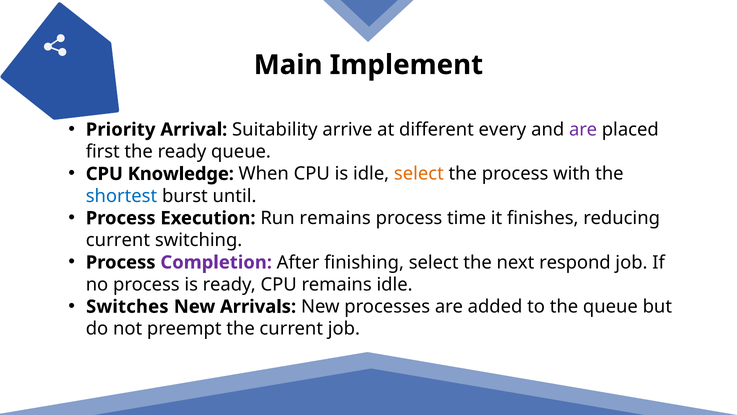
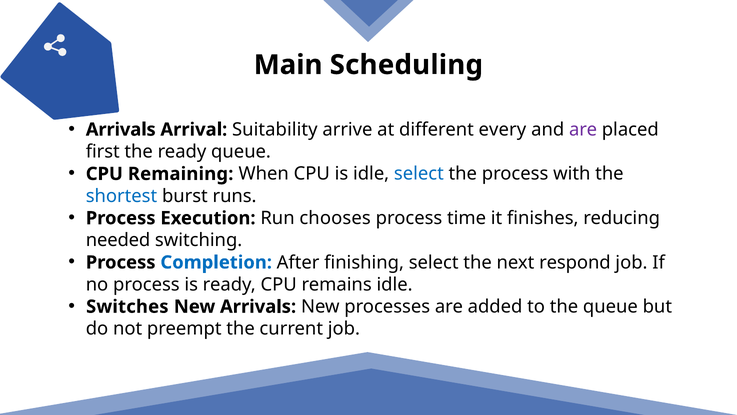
Implement: Implement -> Scheduling (406, 65)
Priority: Priority -> Arrivals (121, 129)
Knowledge: Knowledge -> Remaining (181, 174)
select colour: orange -> blue (419, 174)
until: until -> runs (235, 196)
Run remains: remains -> chooses (335, 218)
current: current -> needed (118, 240)
Completion colour: purple -> blue (216, 262)
